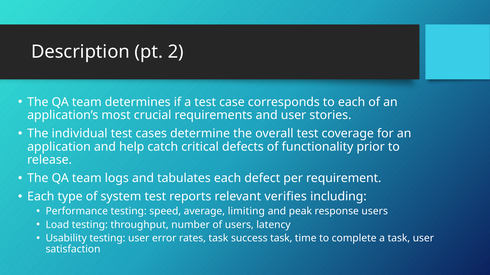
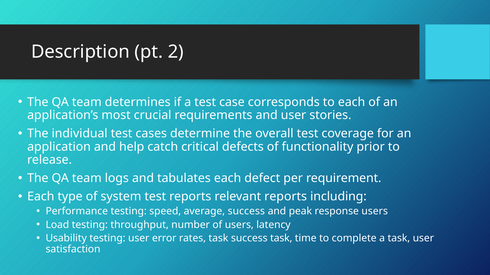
relevant verifies: verifies -> reports (286, 197)
average limiting: limiting -> success (246, 212)
